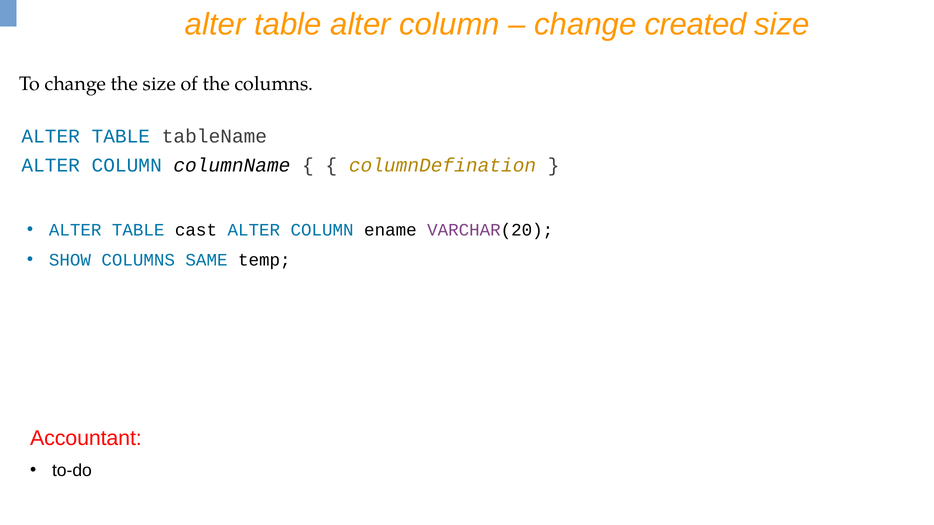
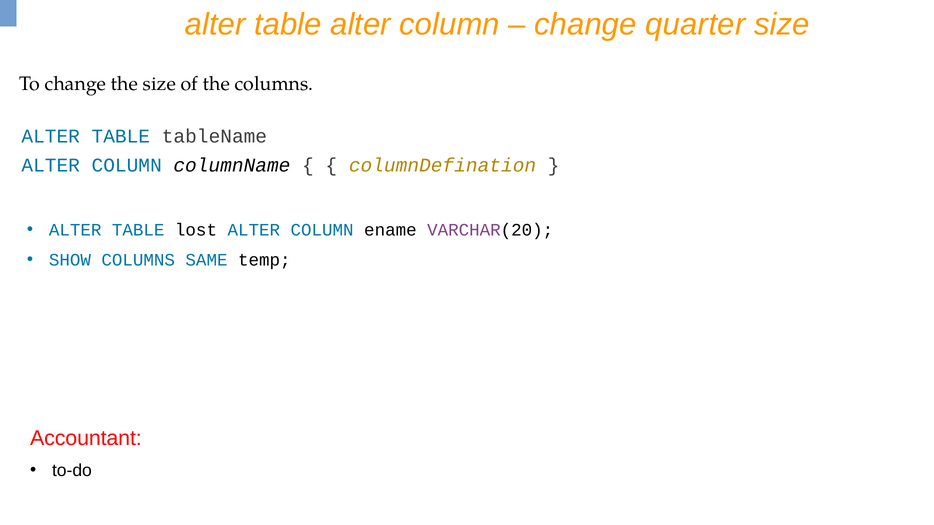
created: created -> quarter (695, 24)
cast: cast -> lost (196, 230)
